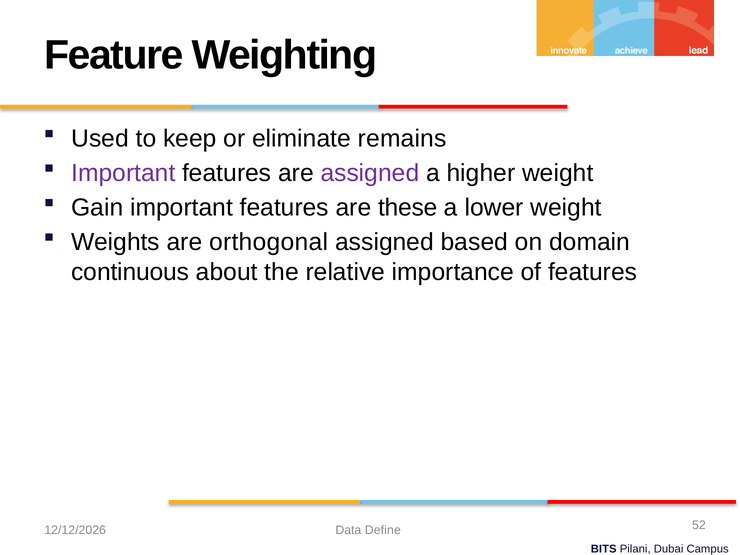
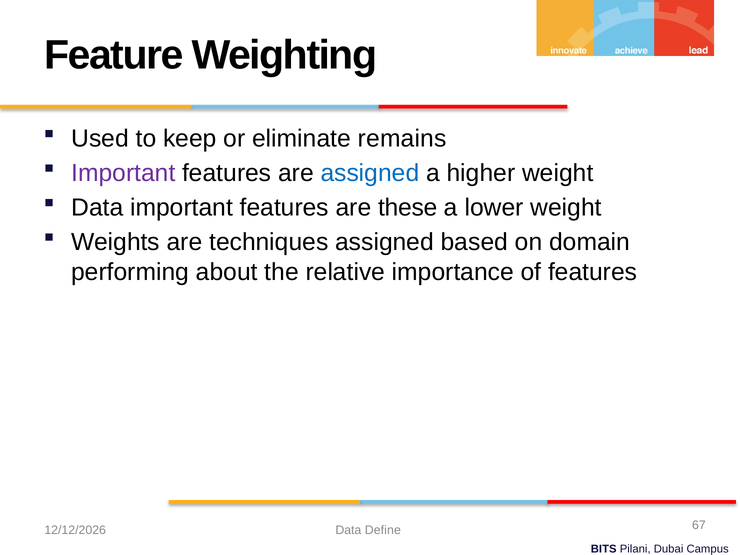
assigned colour: purple -> blue (370, 173)
Gain: Gain -> Data (97, 208)
orthogonal: orthogonal -> techniques (269, 242)
continuous: continuous -> performing (130, 272)
52: 52 -> 67 (699, 525)
